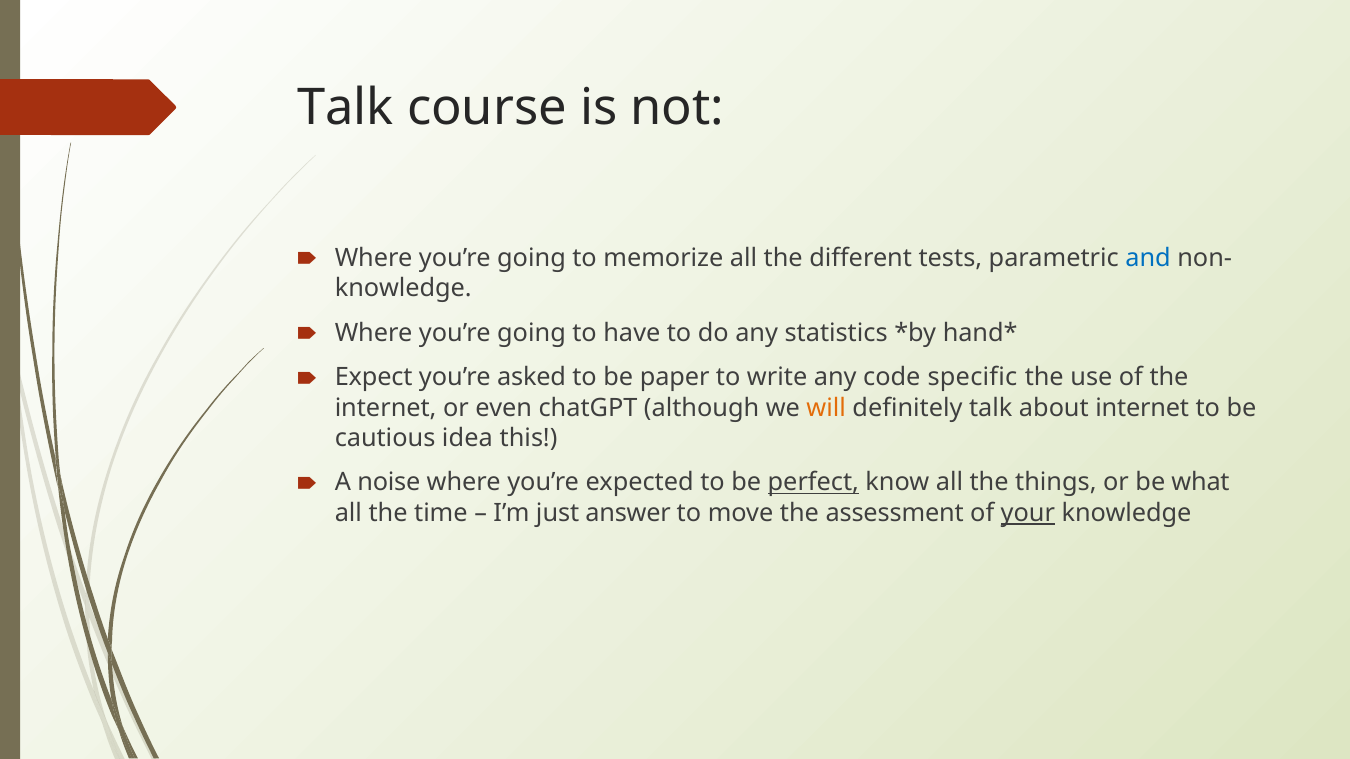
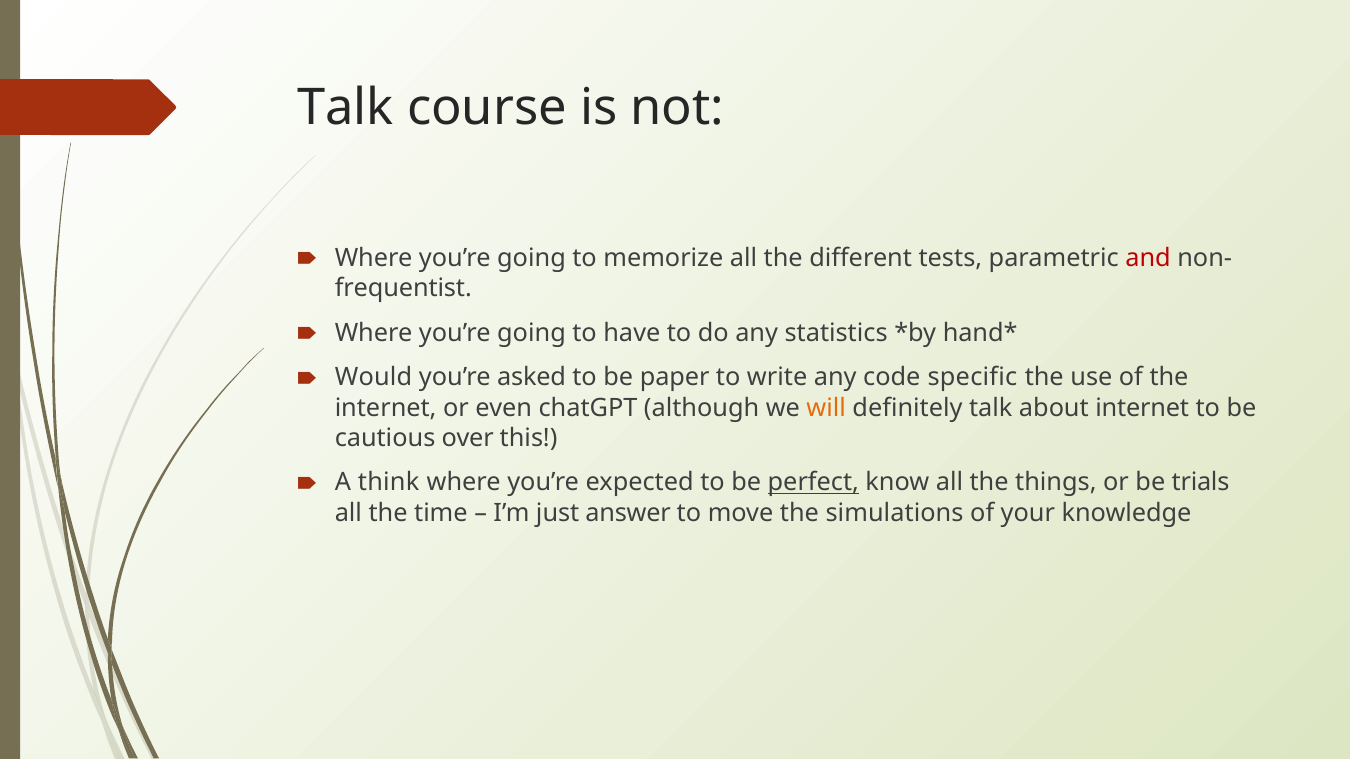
and colour: blue -> red (1148, 258)
knowledge: knowledge -> frequentist (403, 289)
Expect: Expect -> Would (373, 378)
idea: idea -> over (468, 438)
noise: noise -> think (389, 483)
what: what -> trials (1201, 483)
assessment: assessment -> simulations (895, 513)
your underline: present -> none (1028, 513)
